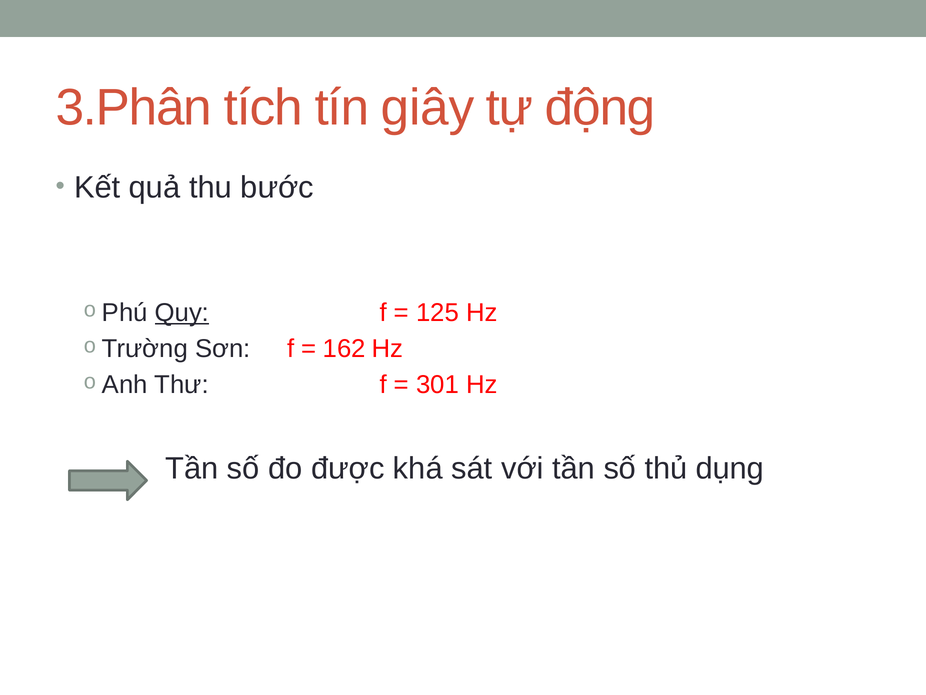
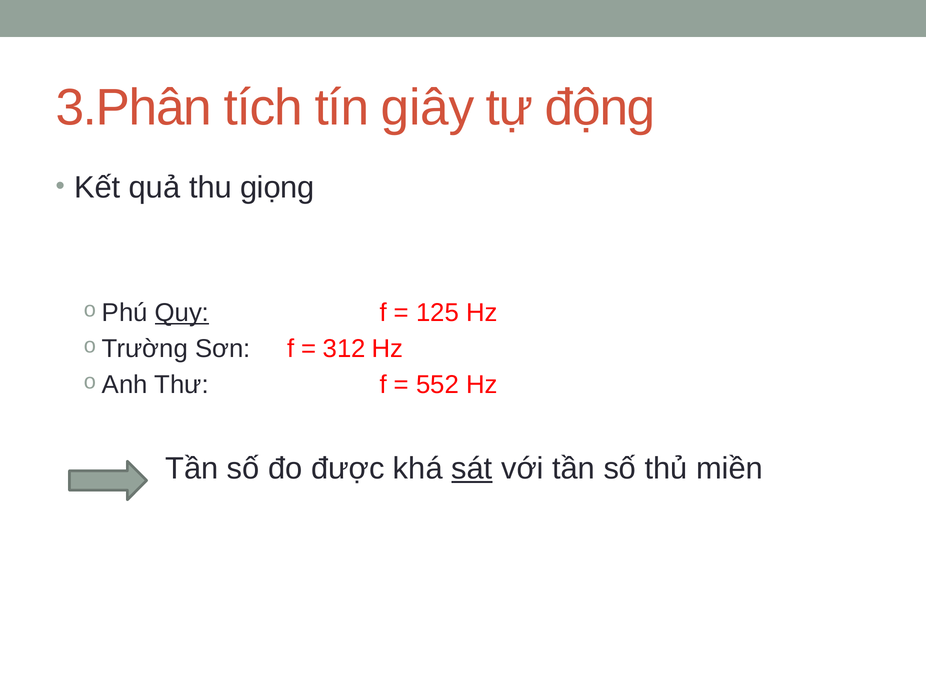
bước: bước -> giọng (277, 187)
162: 162 -> 312 (344, 349)
301: 301 -> 552 (438, 385)
sát underline: none -> present (472, 468)
dụng: dụng -> miền (730, 468)
